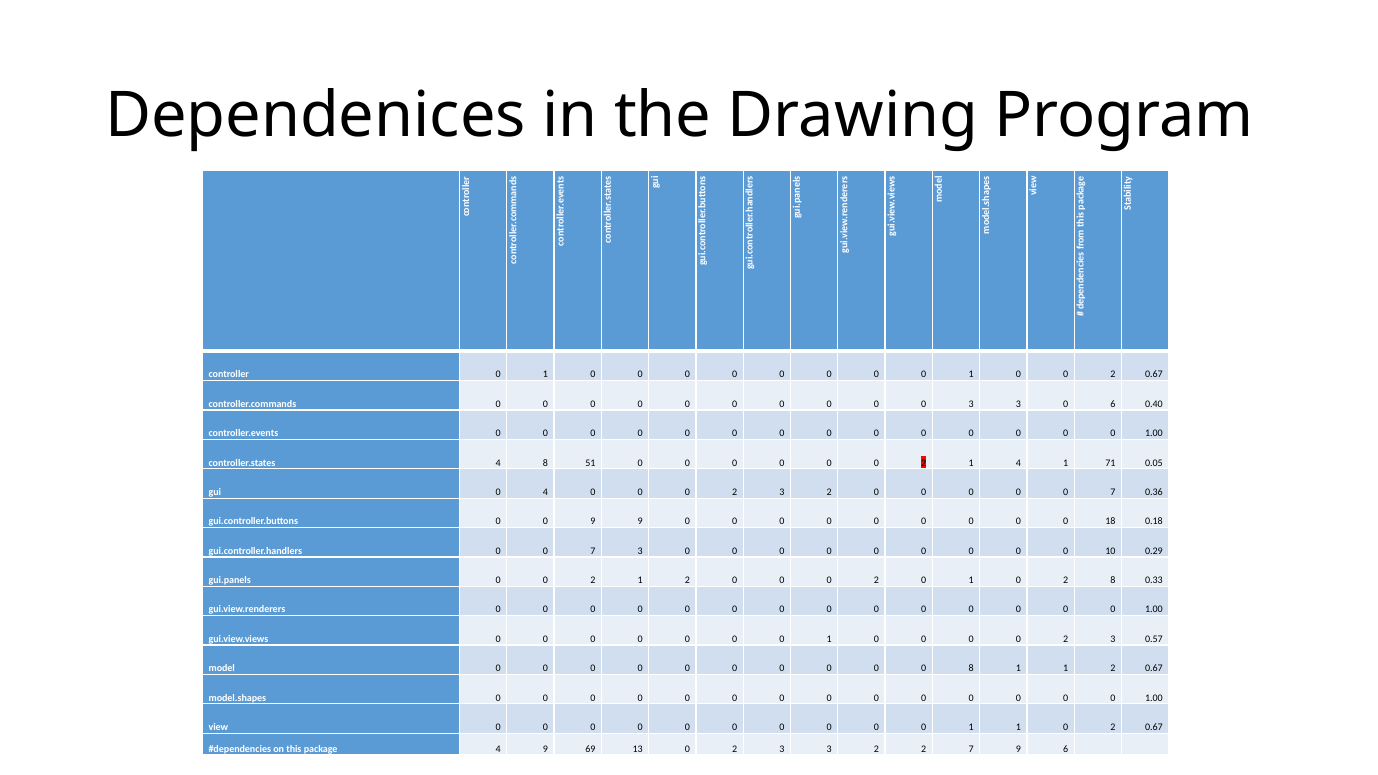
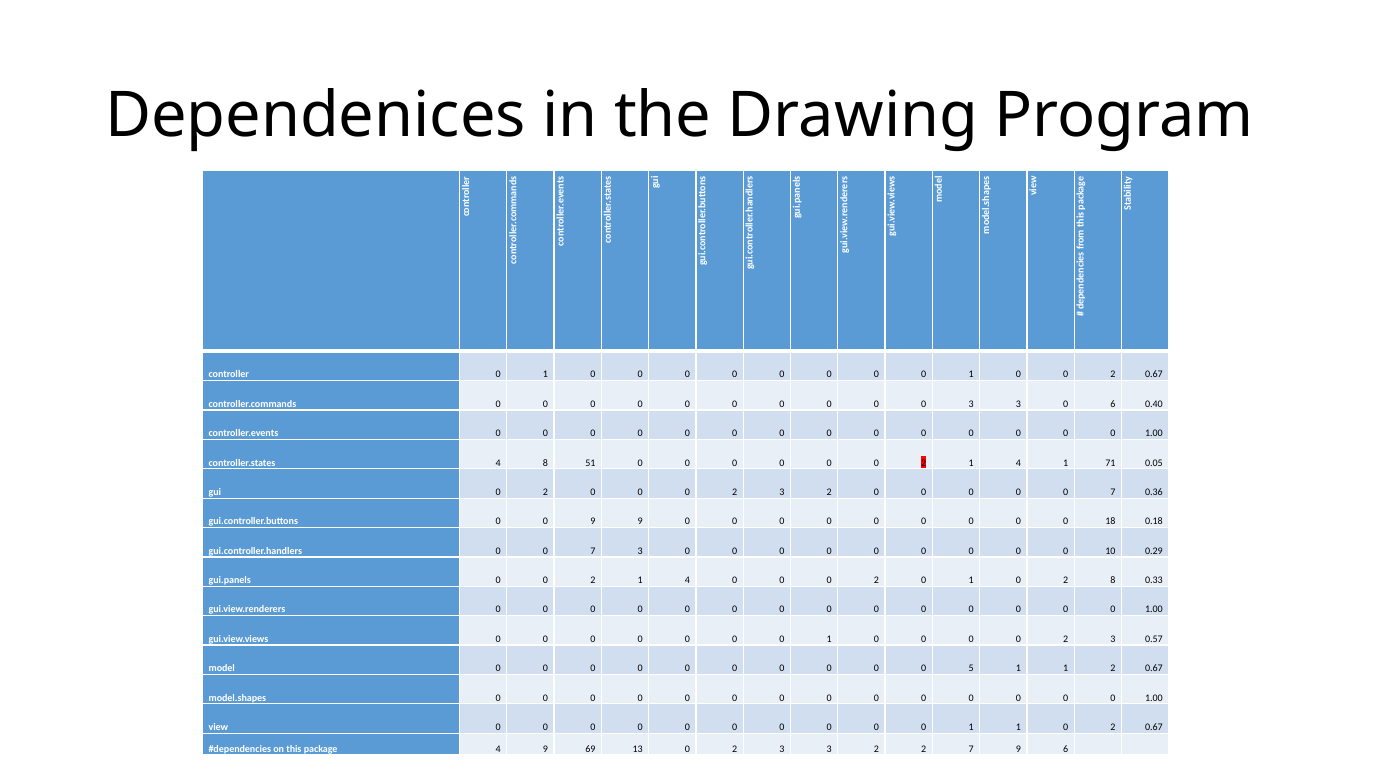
gui 0 4: 4 -> 2 (546, 492)
2: 2 -> 4 (687, 580)
0 8: 8 -> 5 (971, 668)
